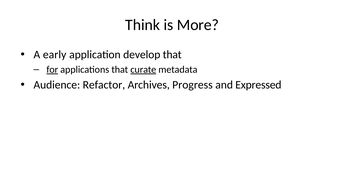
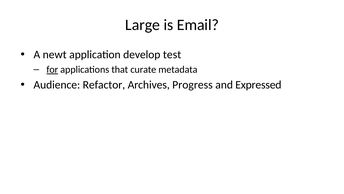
Think: Think -> Large (143, 25)
More: More -> Email (198, 25)
early: early -> newt (55, 55)
develop that: that -> test (172, 55)
curate underline: present -> none (143, 69)
